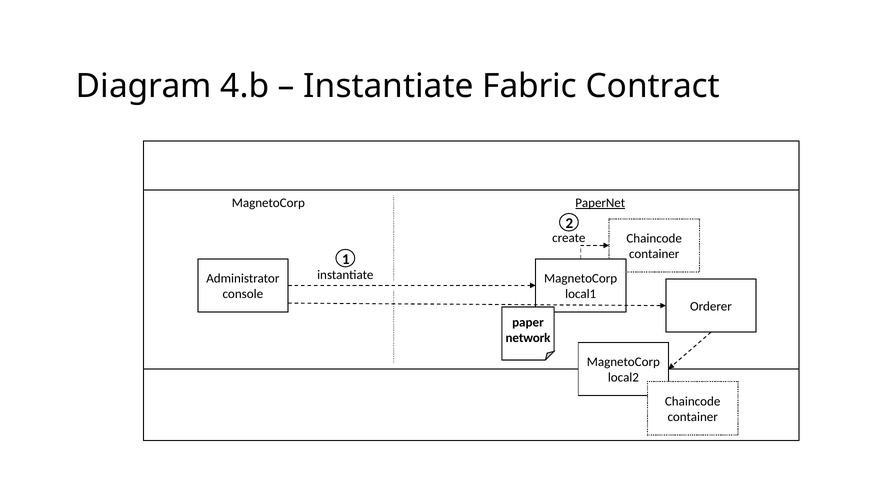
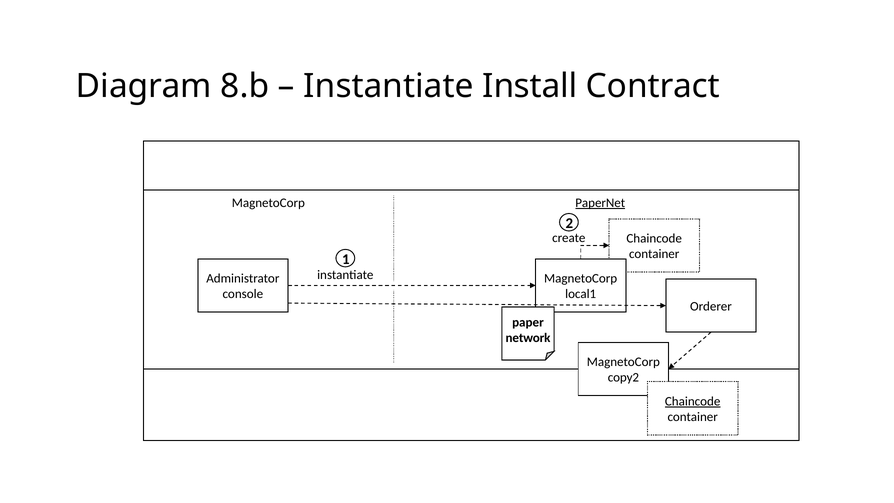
4.b: 4.b -> 8.b (245, 86)
Fabric: Fabric -> Install (530, 86)
local2: local2 -> copy2 (623, 378)
Chaincode underline: none -> present (693, 401)
